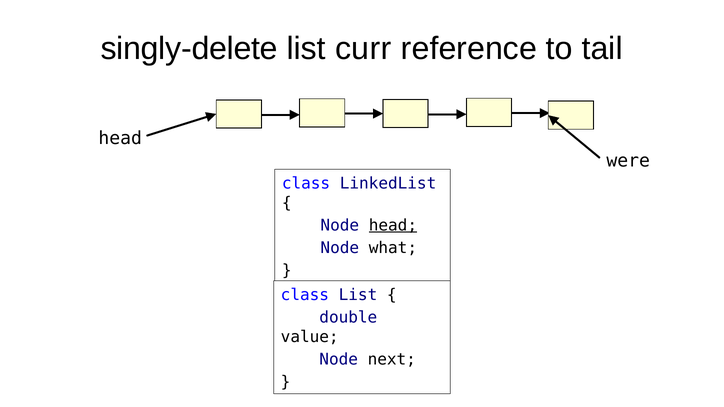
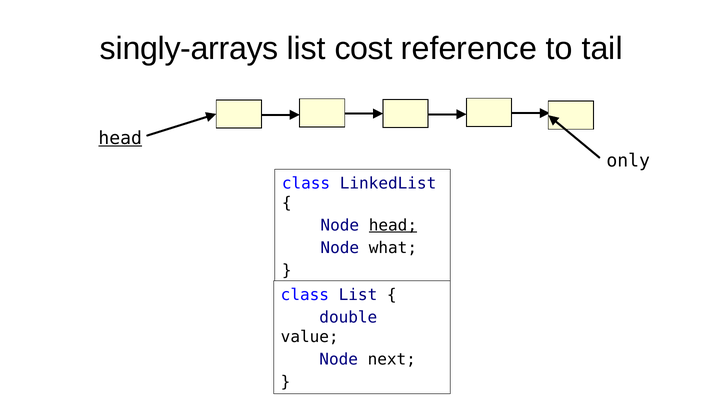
singly-delete: singly-delete -> singly-arrays (189, 49)
curr: curr -> cost (364, 49)
head underline: none -> present (120, 138)
were: were -> only (628, 161)
